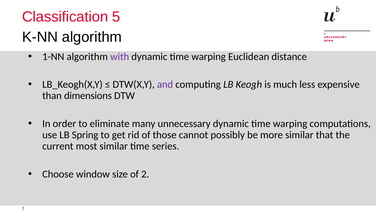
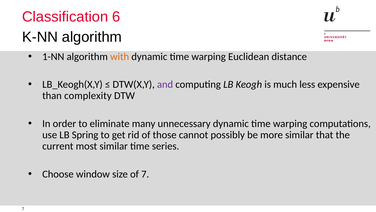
5: 5 -> 6 (116, 17)
with colour: purple -> orange (120, 57)
dimensions: dimensions -> complexity (88, 96)
of 2: 2 -> 7 (145, 174)
